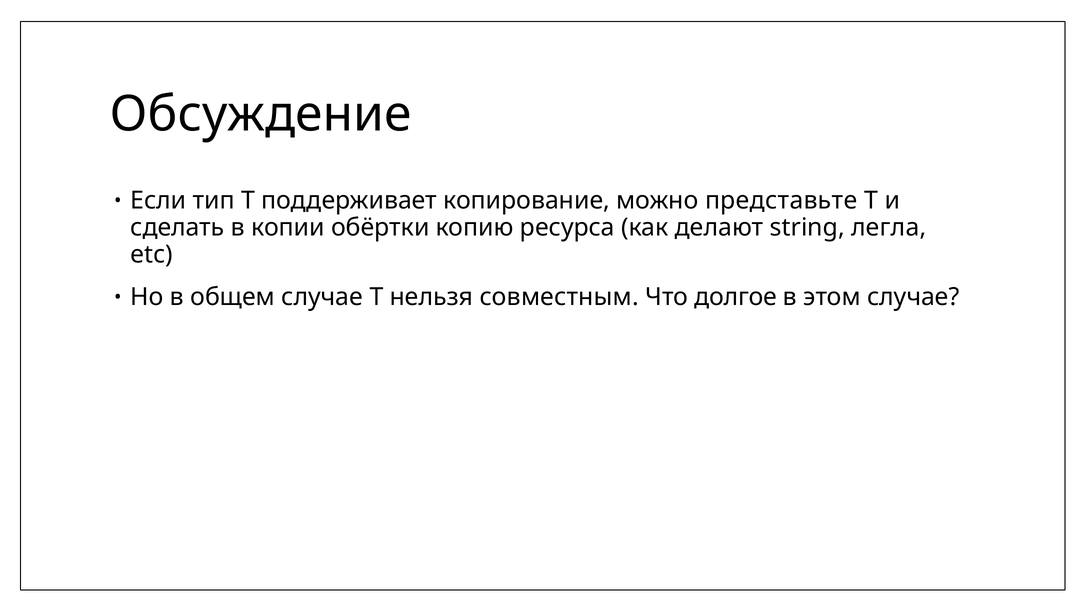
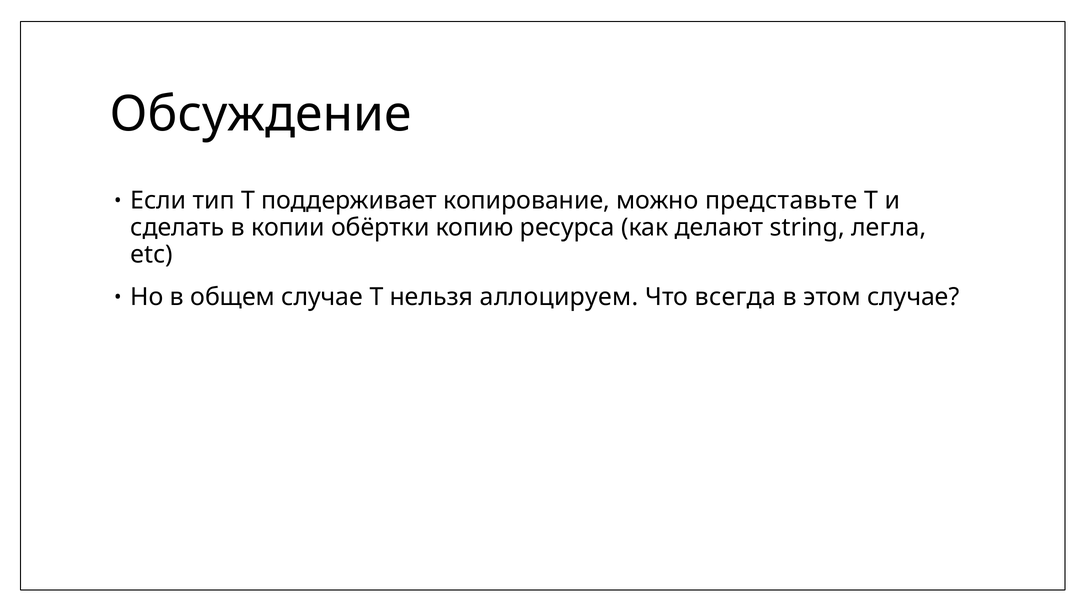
совместным: совместным -> аллоцируем (559, 297)
долгое: долгое -> всегда (735, 297)
